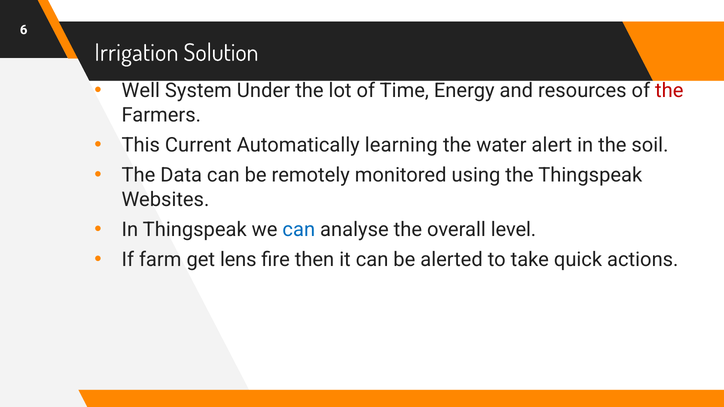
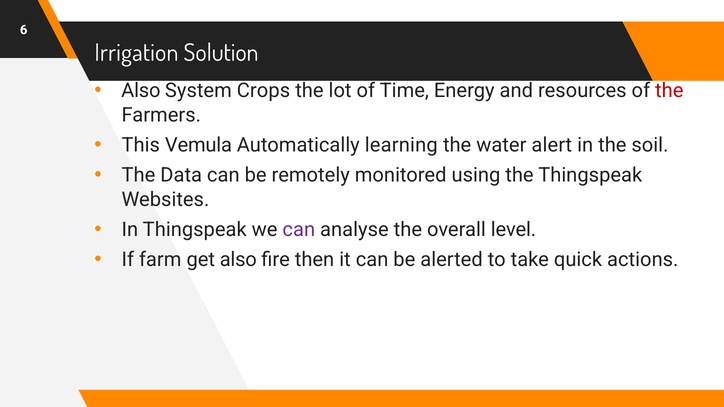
Well: Well -> Also (141, 91)
Under: Under -> Crops (263, 91)
Current: Current -> Vemula (198, 145)
can colour: blue -> purple (299, 230)
get lens: lens -> also (238, 260)
